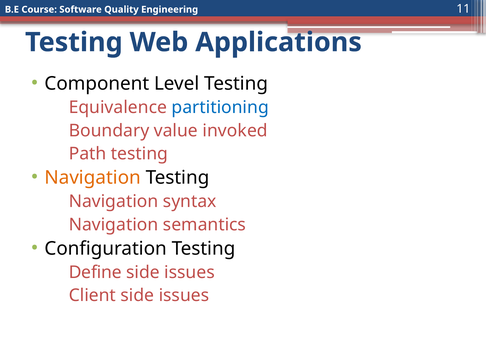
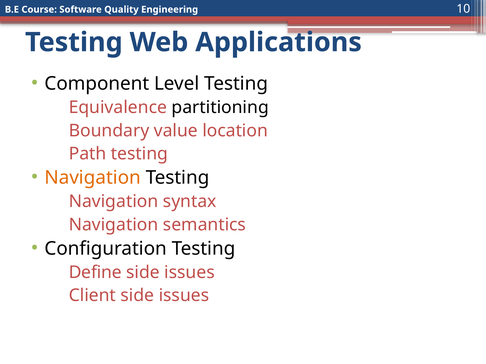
11: 11 -> 10 (463, 9)
partitioning colour: blue -> black (220, 108)
invoked: invoked -> location (235, 131)
